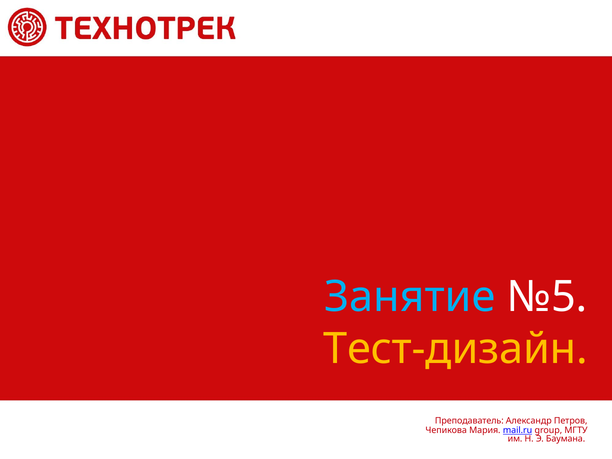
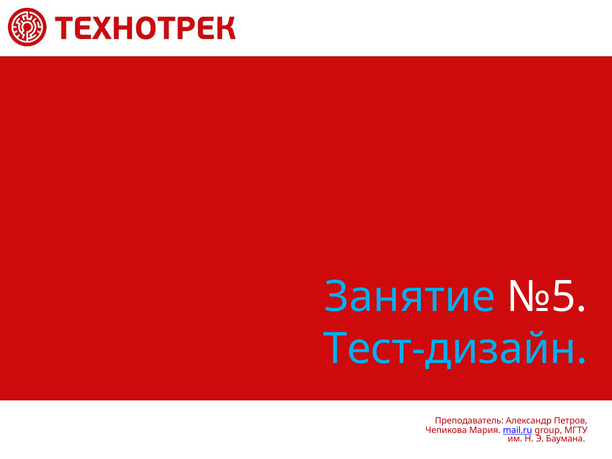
Тест-дизайн colour: yellow -> light blue (455, 349)
